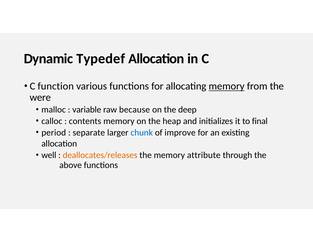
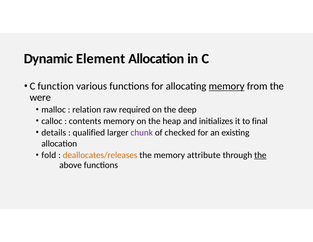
Typedef: Typedef -> Element (101, 59)
variable: variable -> relation (87, 110)
because: because -> required (135, 110)
period: period -> details (54, 133)
separate: separate -> qualified (89, 133)
chunk colour: blue -> purple (142, 133)
improve: improve -> checked (180, 133)
well: well -> fold (49, 155)
the underline: none -> present (260, 155)
